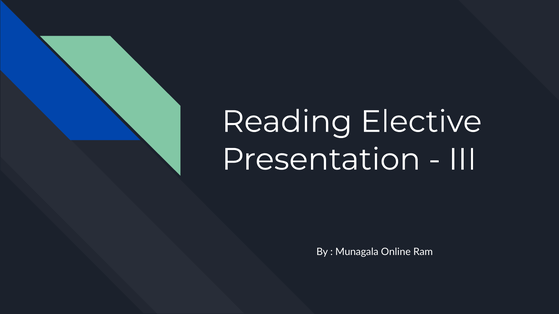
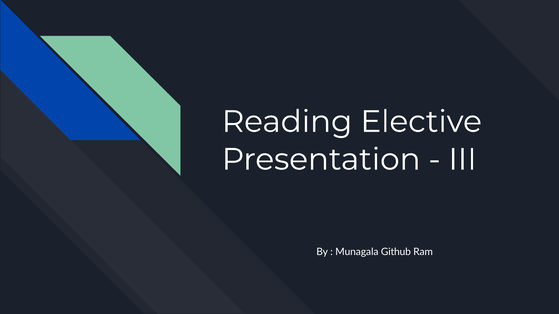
Online: Online -> Github (396, 252)
